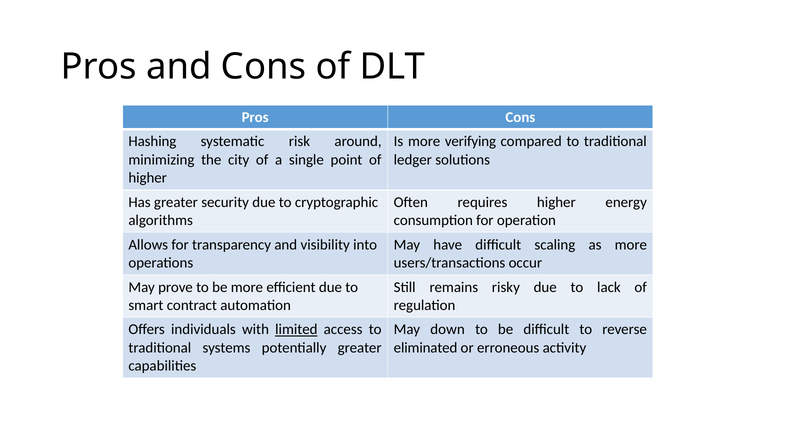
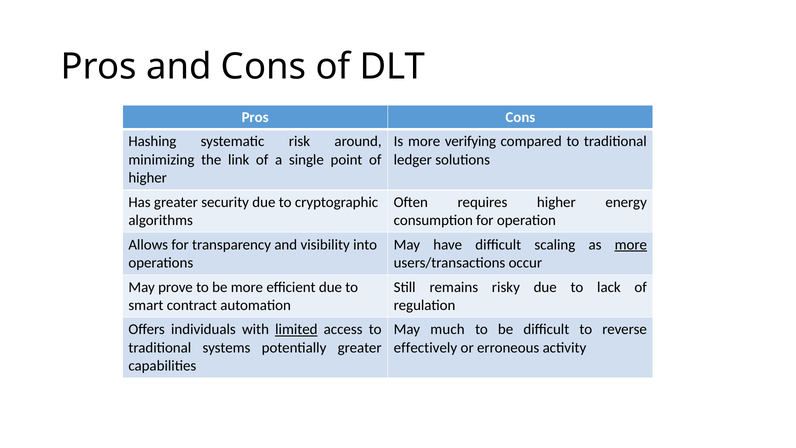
city: city -> link (239, 160)
more underline: none -> present (631, 245)
down: down -> much (448, 329)
eliminated: eliminated -> effectively (425, 348)
